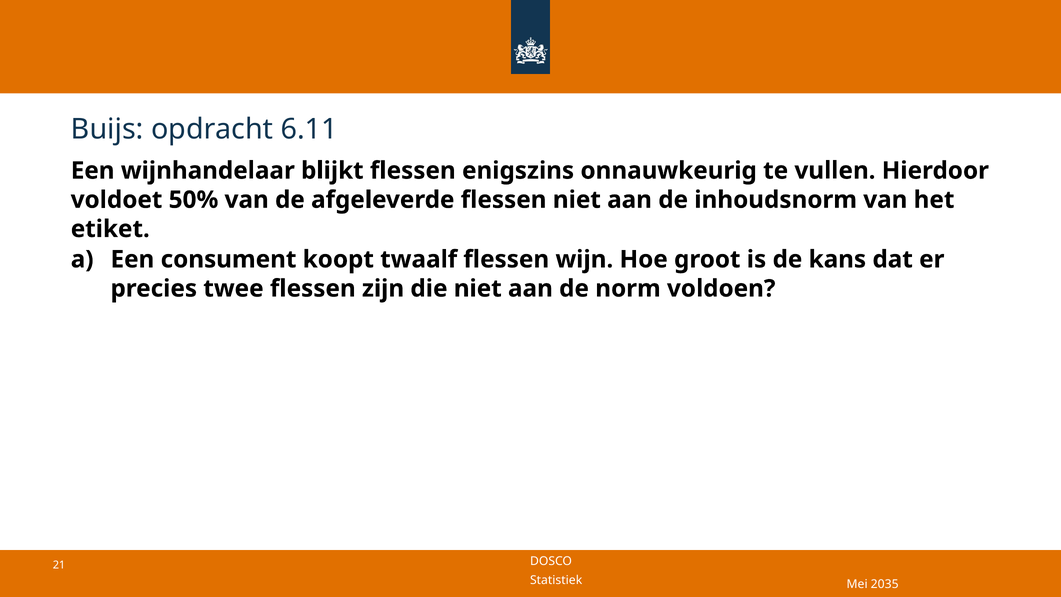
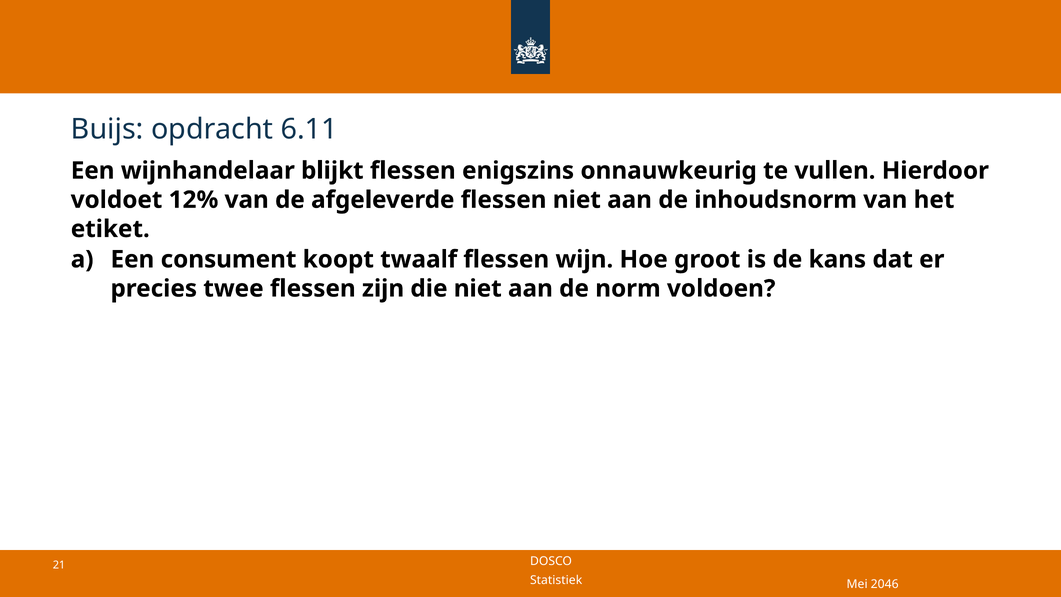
50%: 50% -> 12% (194, 200)
2035: 2035 -> 2046 (885, 584)
